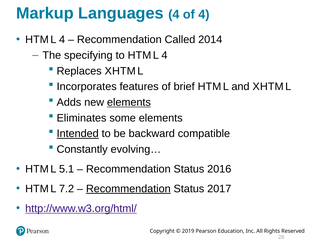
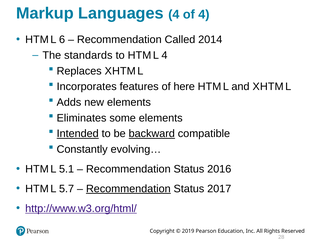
4: 4 -> 6 (62, 40)
specifying: specifying -> standards (88, 55)
brief: brief -> here (184, 87)
elements underline: present -> none (129, 102)
backward underline: none -> present (152, 134)
7.2: 7.2 -> 5.7 (67, 189)
